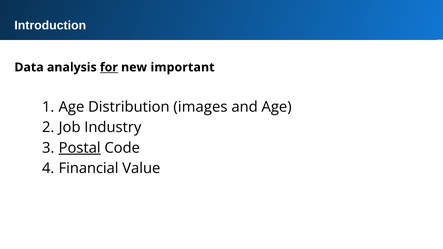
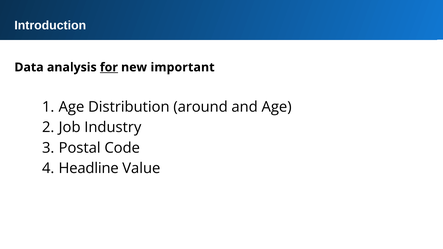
images: images -> around (201, 107)
Postal underline: present -> none (80, 148)
Financial: Financial -> Headline (89, 168)
